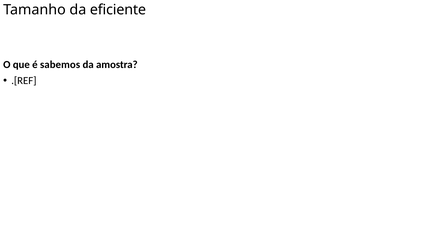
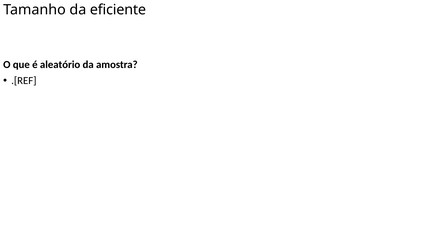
sabemos: sabemos -> aleatório (60, 65)
